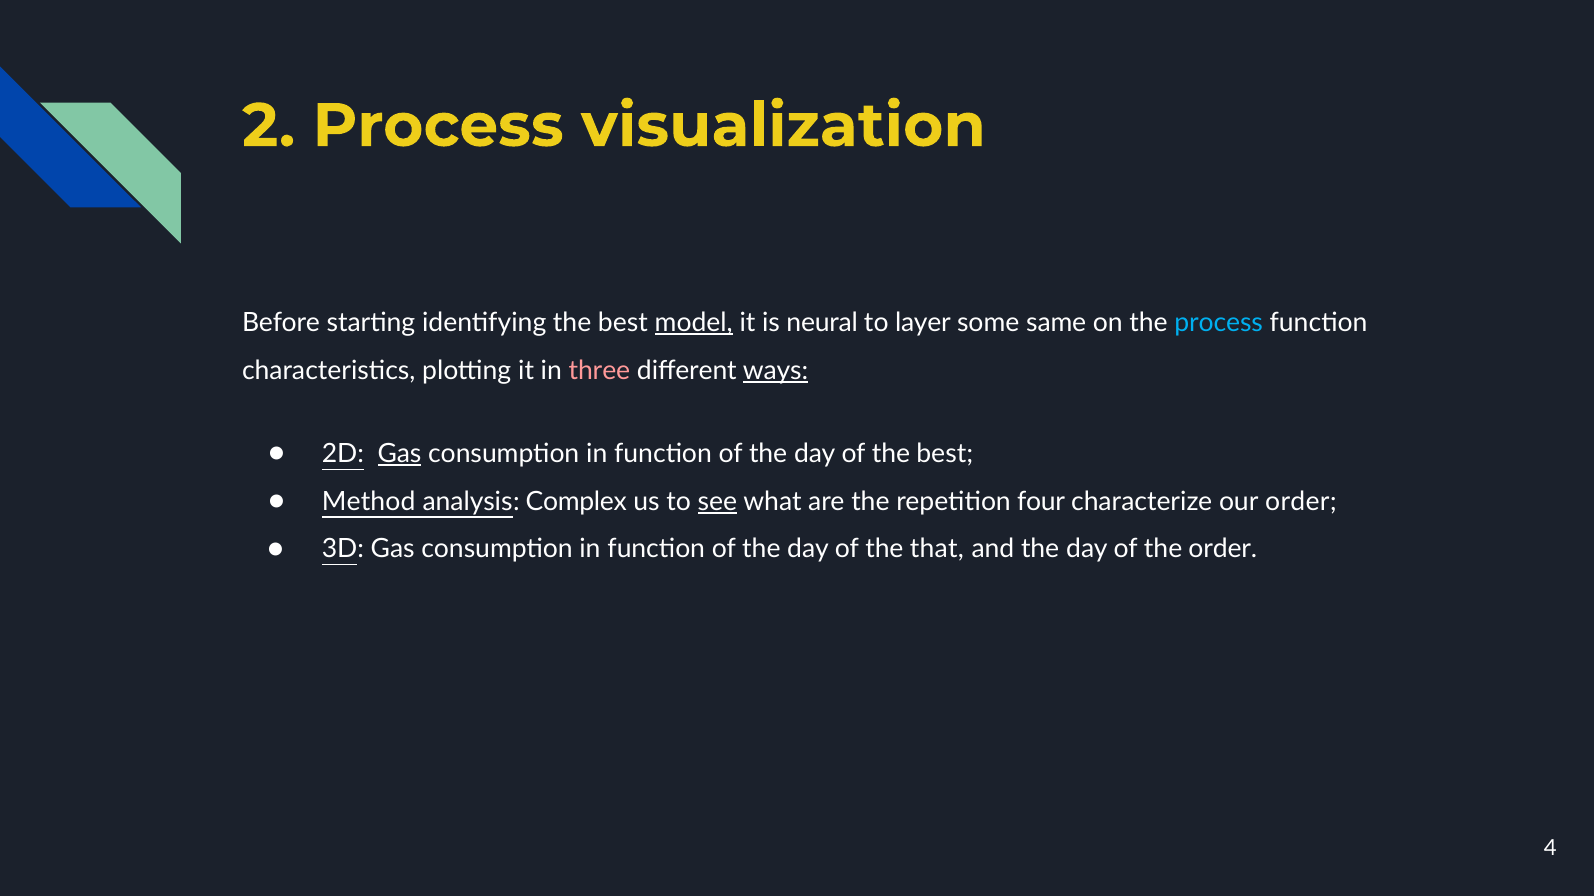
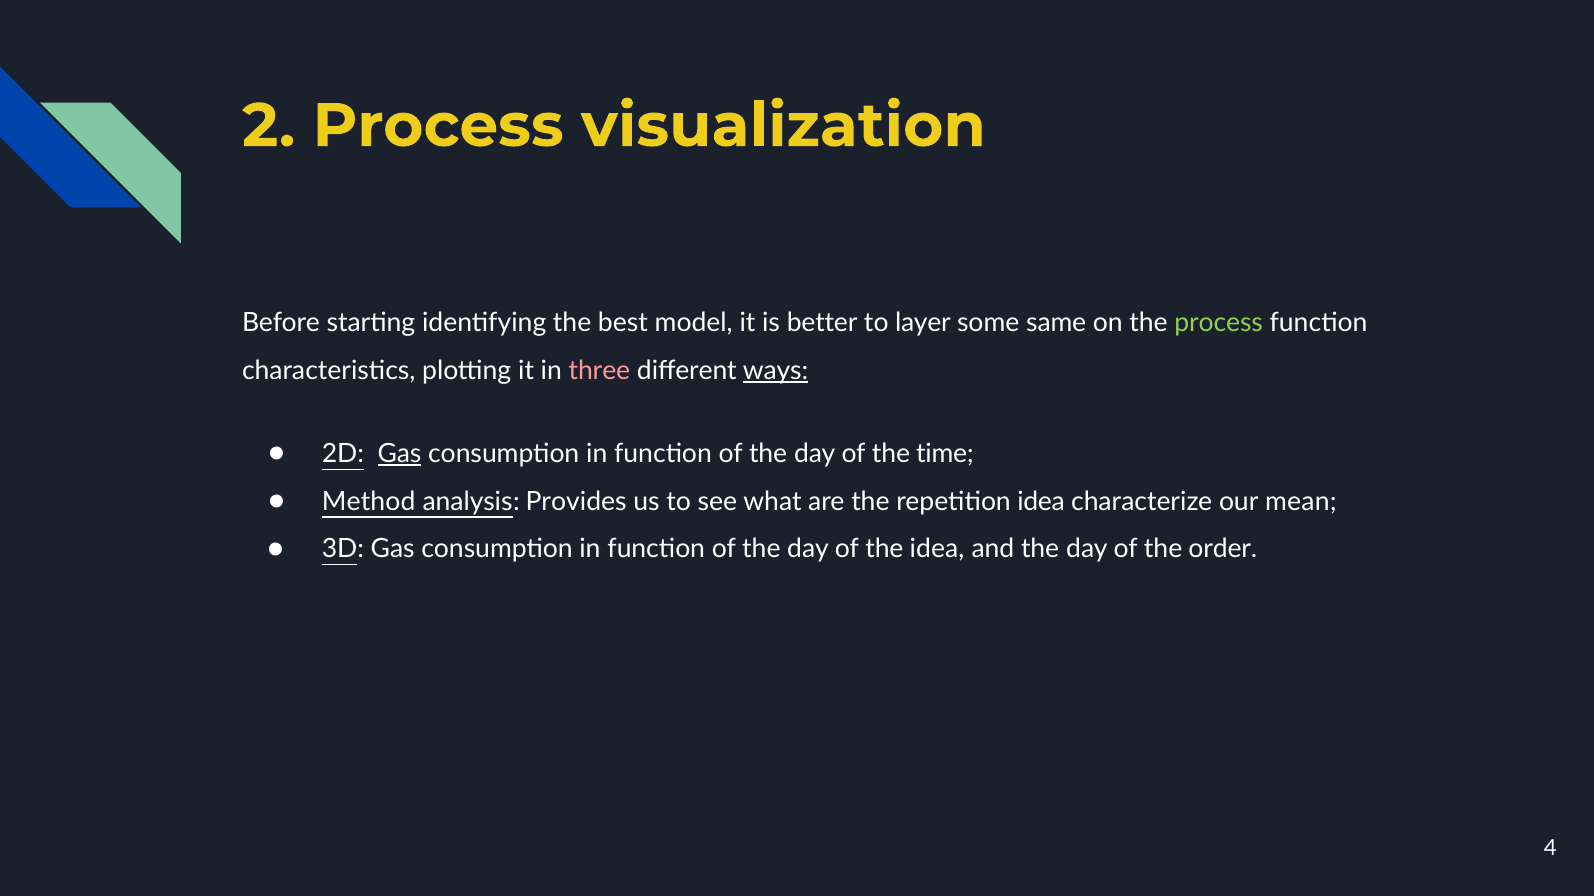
model underline: present -> none (694, 323)
neural: neural -> better (822, 323)
process colour: light blue -> light green (1219, 323)
of the best: best -> time (945, 454)
Complex: Complex -> Provides (576, 502)
see underline: present -> none (717, 502)
repetition four: four -> idea (1041, 502)
our order: order -> mean (1301, 502)
the that: that -> idea (937, 550)
